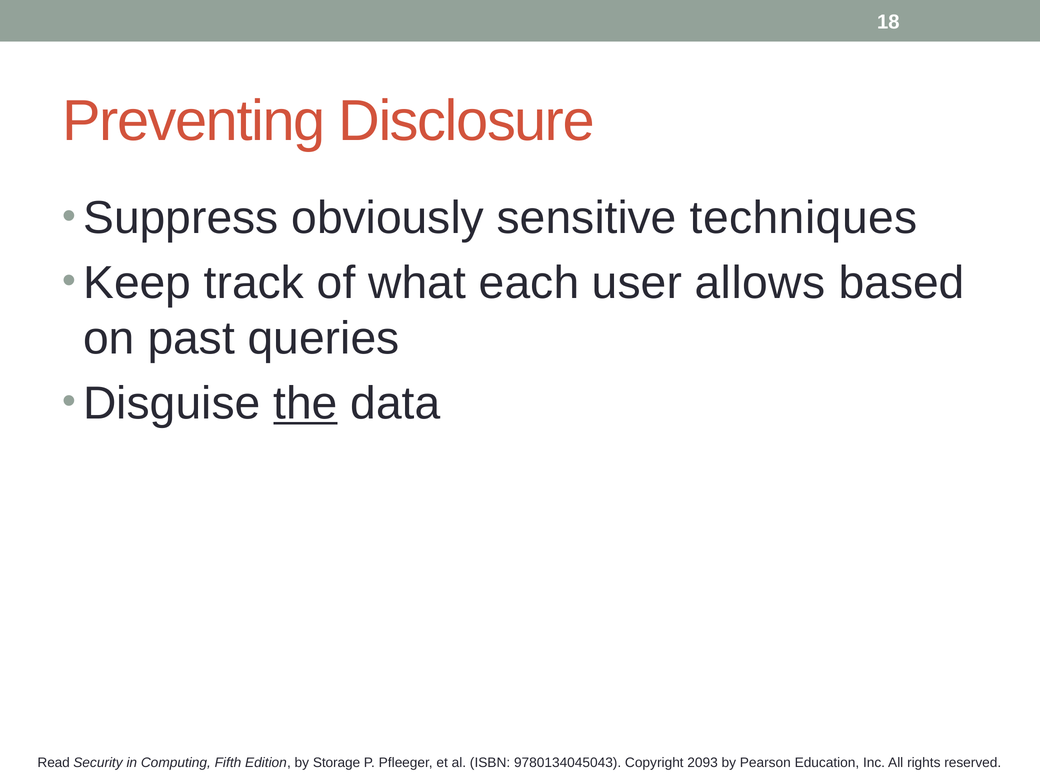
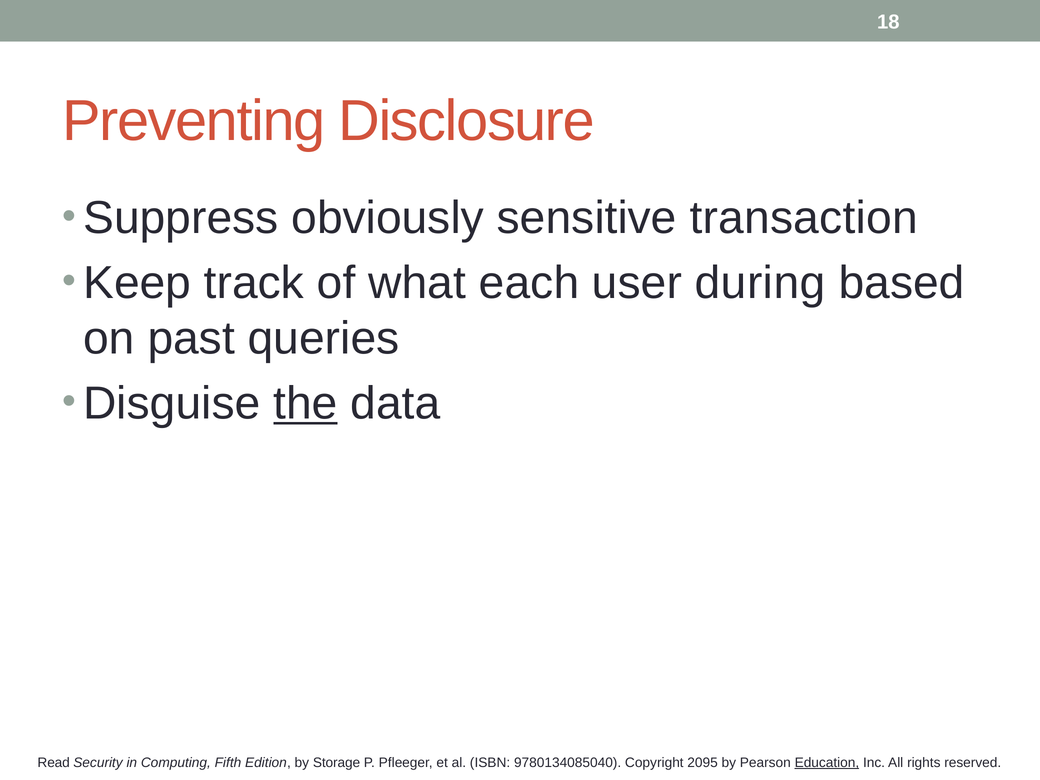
techniques: techniques -> transaction (804, 218)
allows: allows -> during (760, 283)
9780134045043: 9780134045043 -> 9780134085040 (568, 763)
2093: 2093 -> 2095 (703, 763)
Education underline: none -> present (827, 763)
